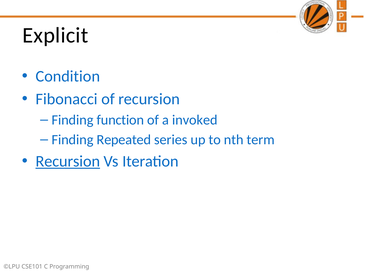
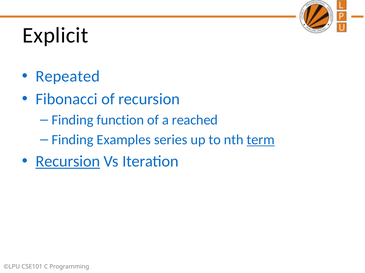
Condition: Condition -> Repeated (68, 77)
invoked: invoked -> reached (195, 120)
Repeated: Repeated -> Examples (124, 140)
term underline: none -> present (261, 140)
